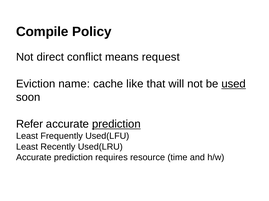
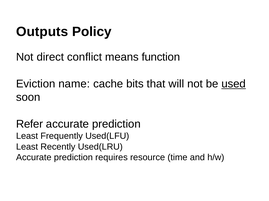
Compile: Compile -> Outputs (42, 32)
request: request -> function (161, 57)
like: like -> bits (135, 84)
prediction underline: present -> none (116, 125)
